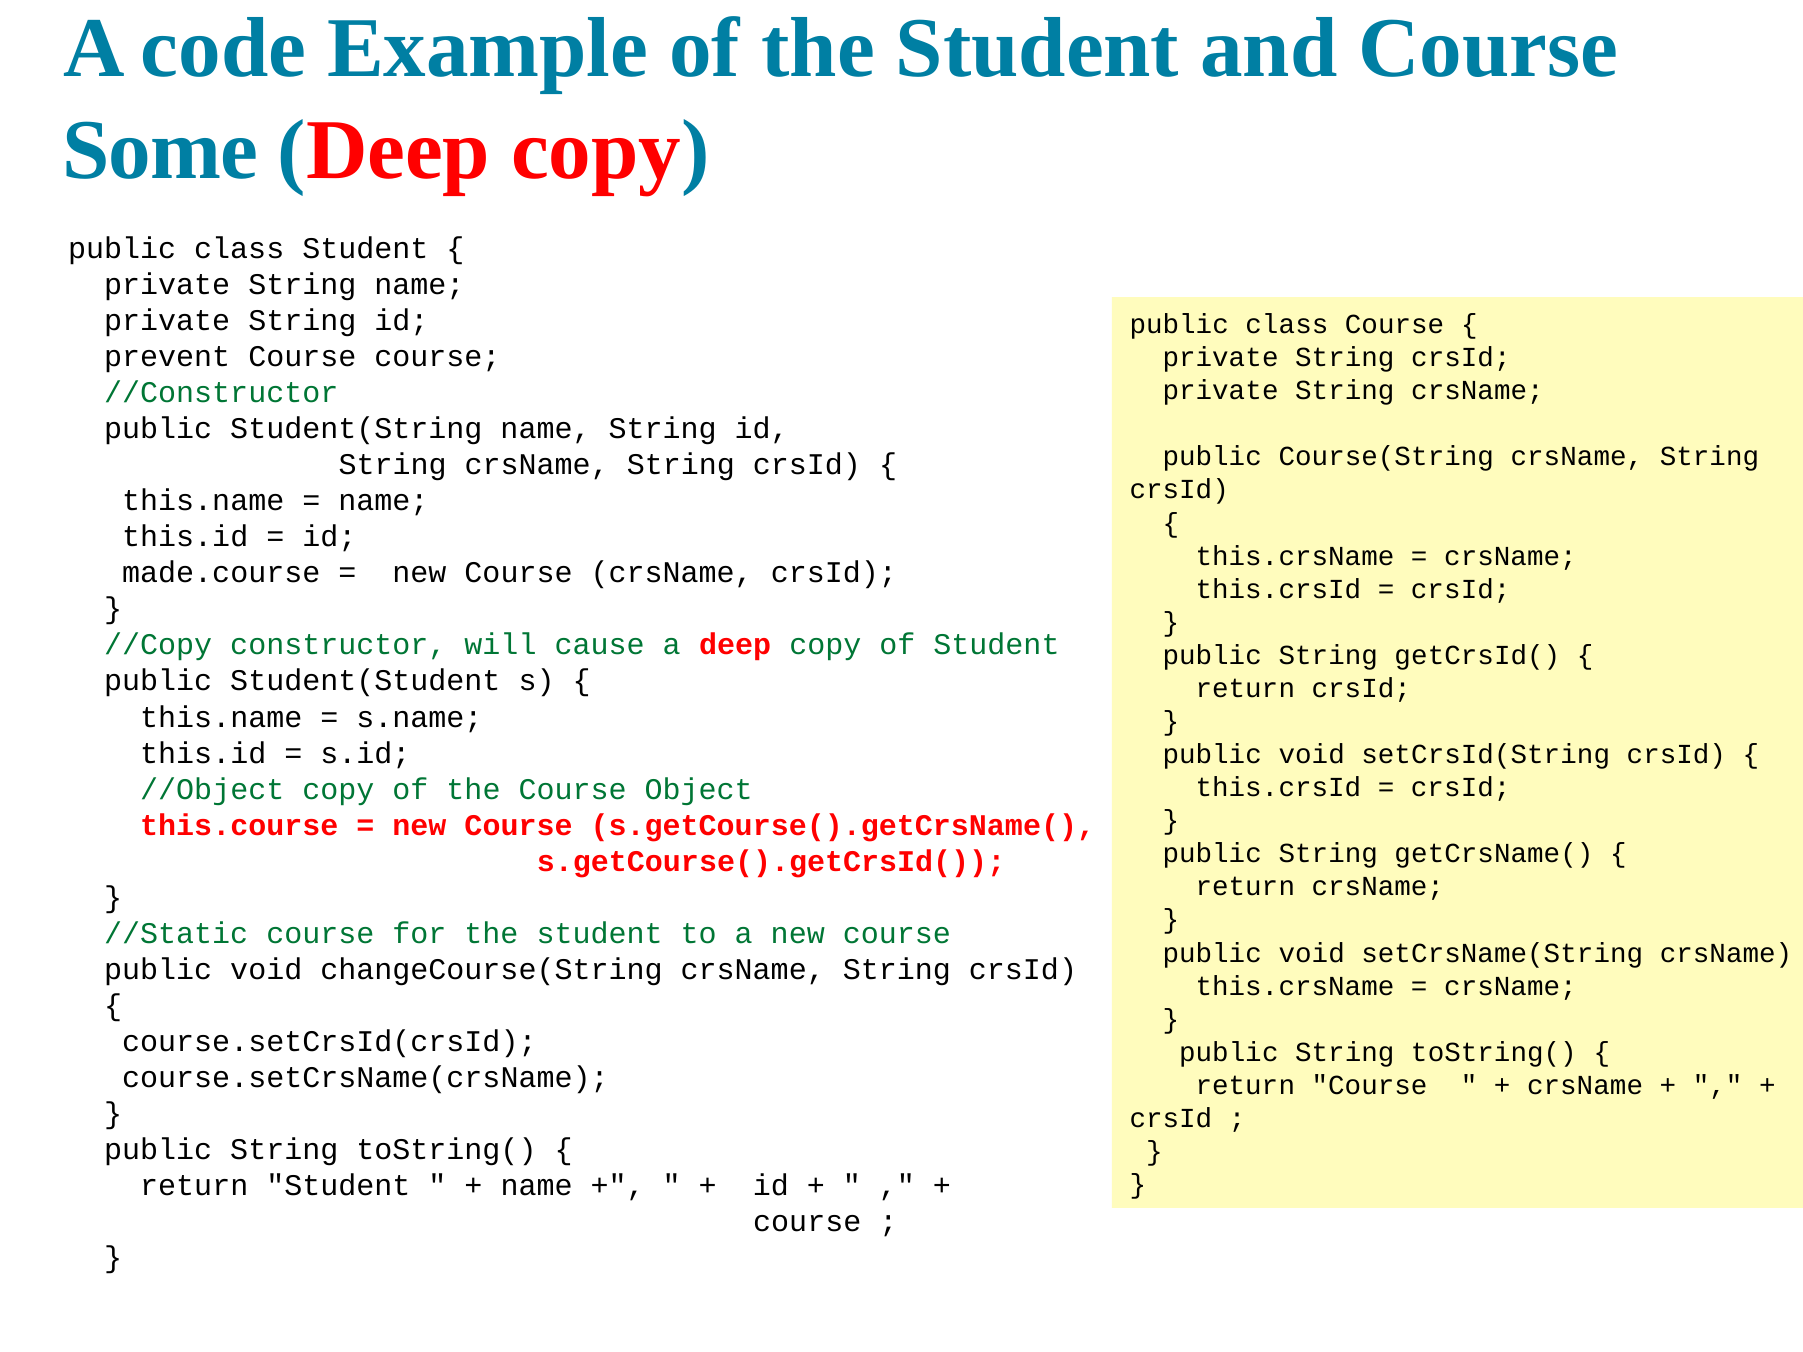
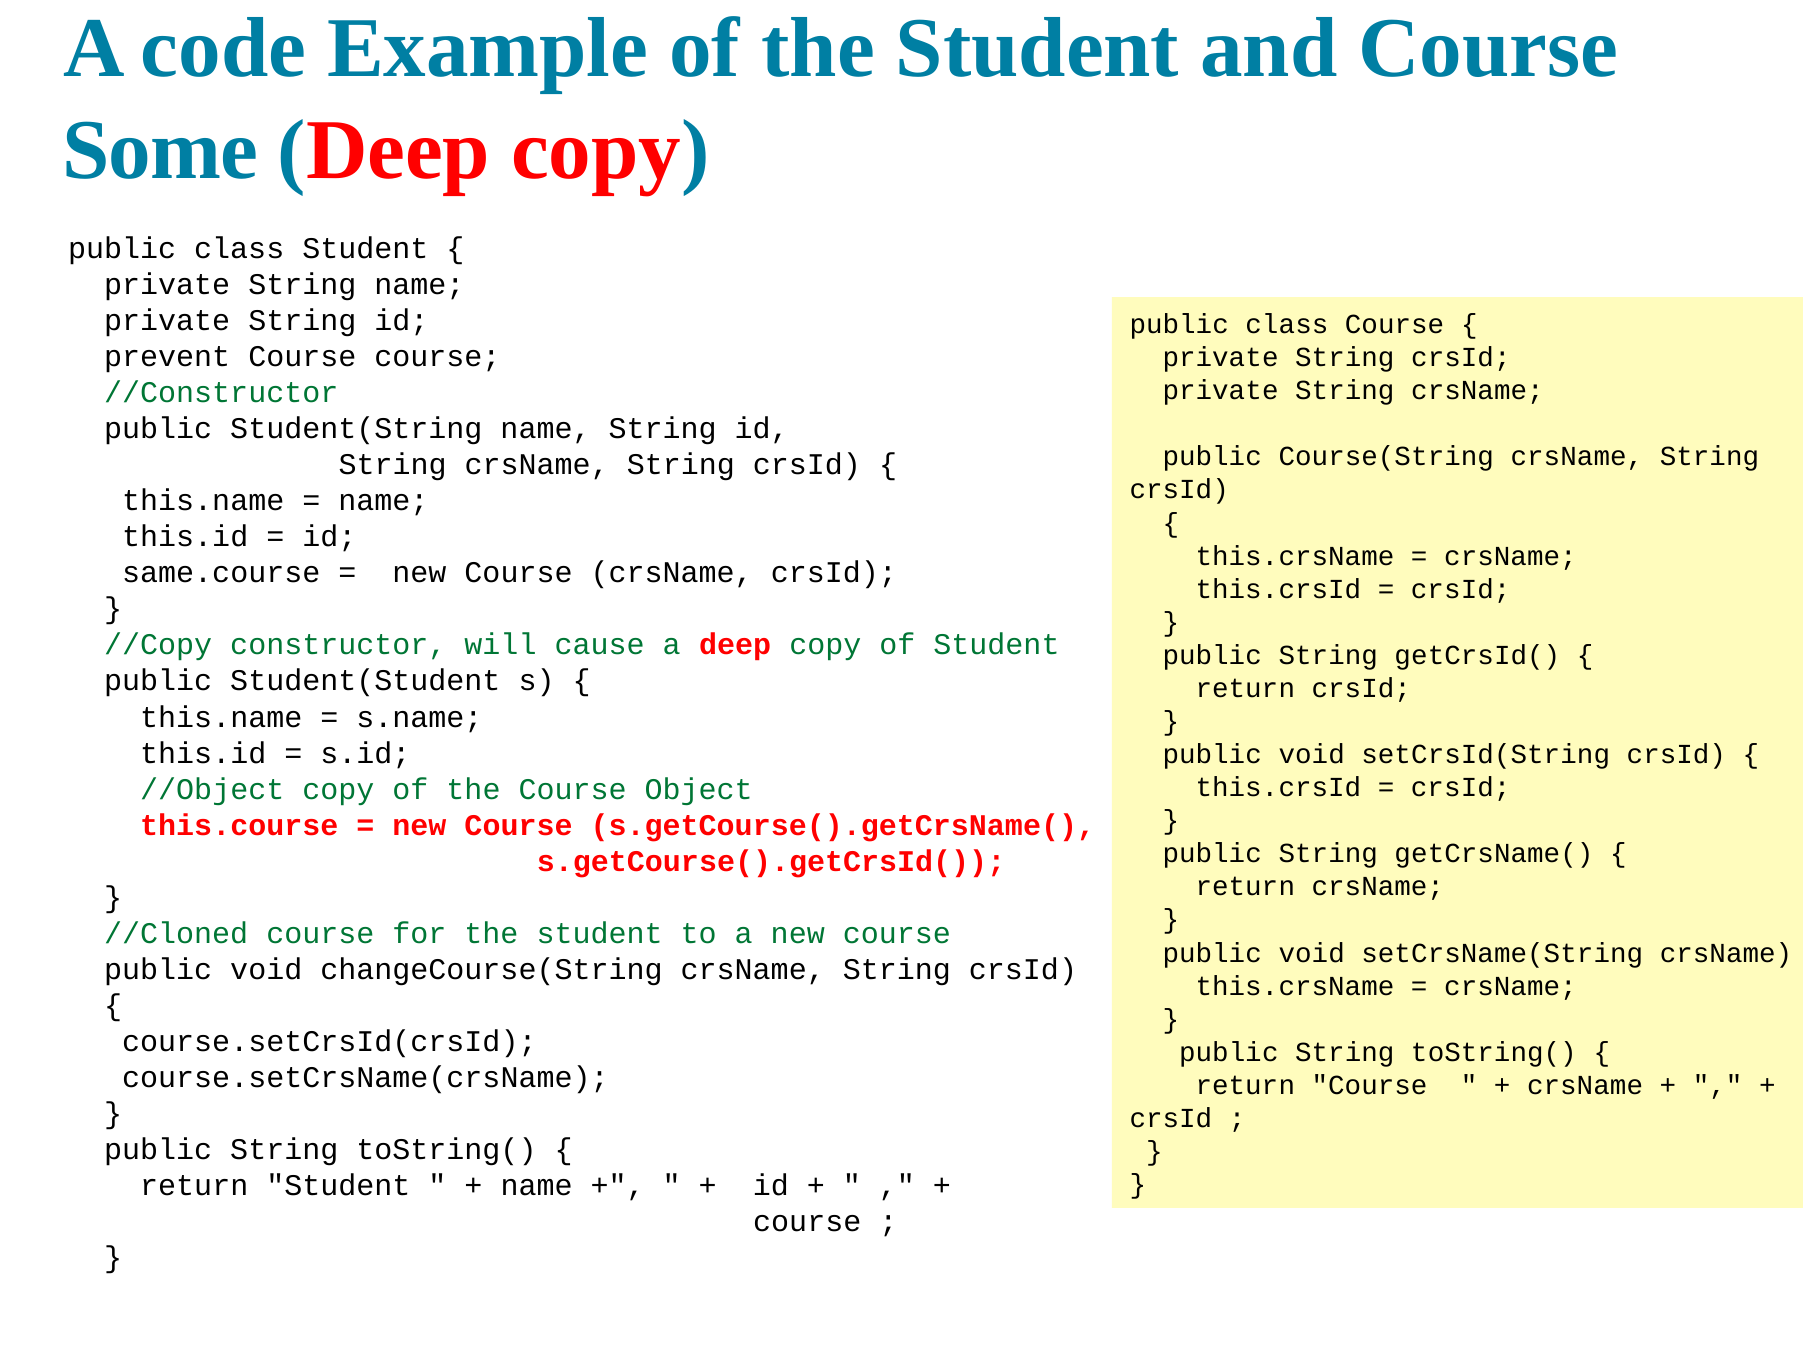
made.course: made.course -> same.course (221, 573)
//Static: //Static -> //Cloned (176, 934)
